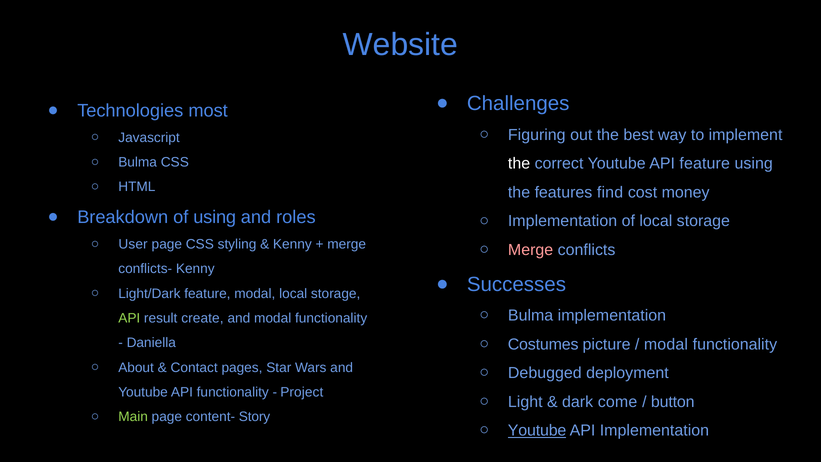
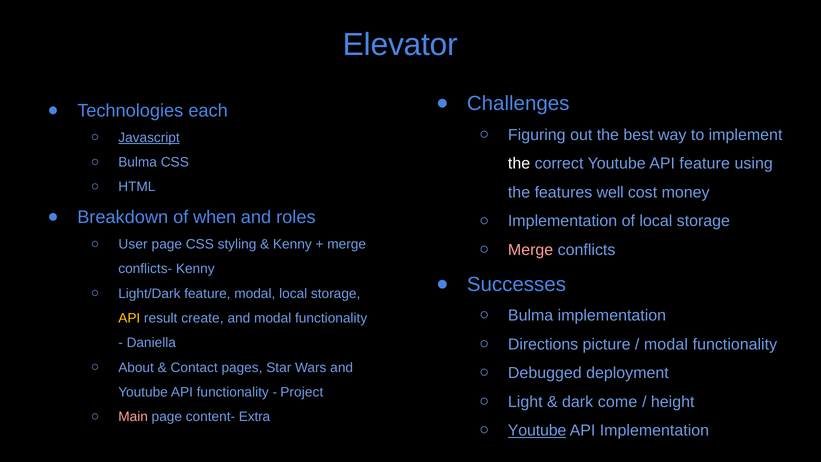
Website: Website -> Elevator (400, 45)
most: most -> each (208, 111)
Javascript underline: none -> present (149, 138)
find: find -> well (610, 192)
of using: using -> when (215, 217)
API colour: light green -> yellow (129, 318)
Costumes: Costumes -> Directions (543, 344)
button: button -> height (673, 402)
Main colour: light green -> pink (133, 417)
Story: Story -> Extra (255, 417)
